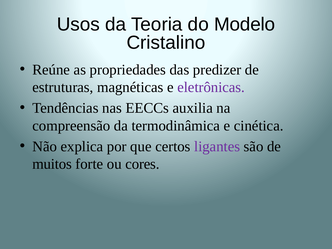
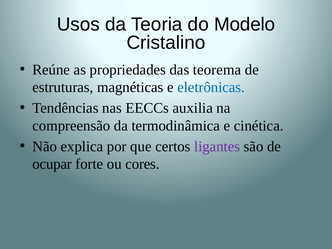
predizer: predizer -> teorema (217, 70)
eletrônicas colour: purple -> blue (211, 87)
muitos: muitos -> ocupar (52, 164)
